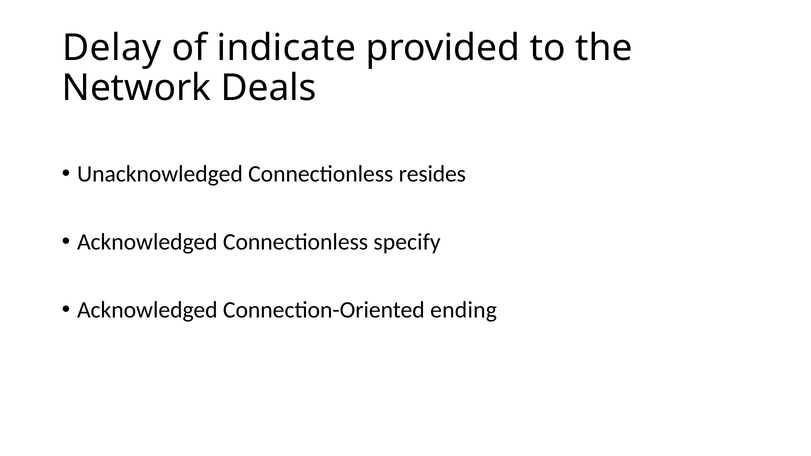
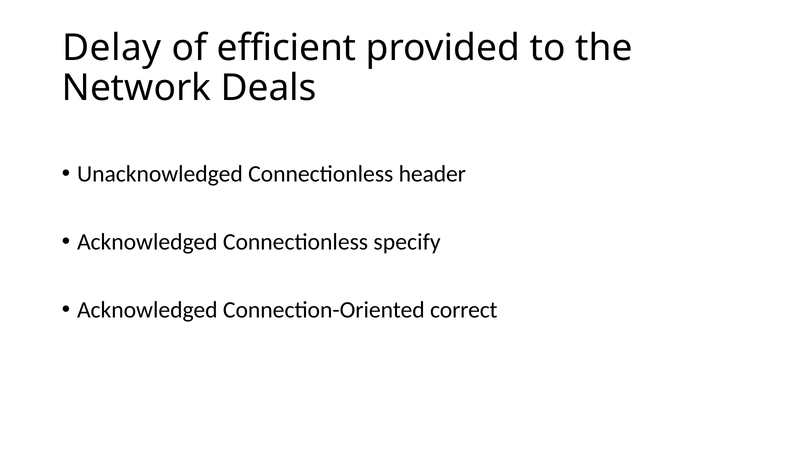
indicate: indicate -> efficient (287, 48)
resides: resides -> header (432, 174)
ending: ending -> correct (464, 310)
